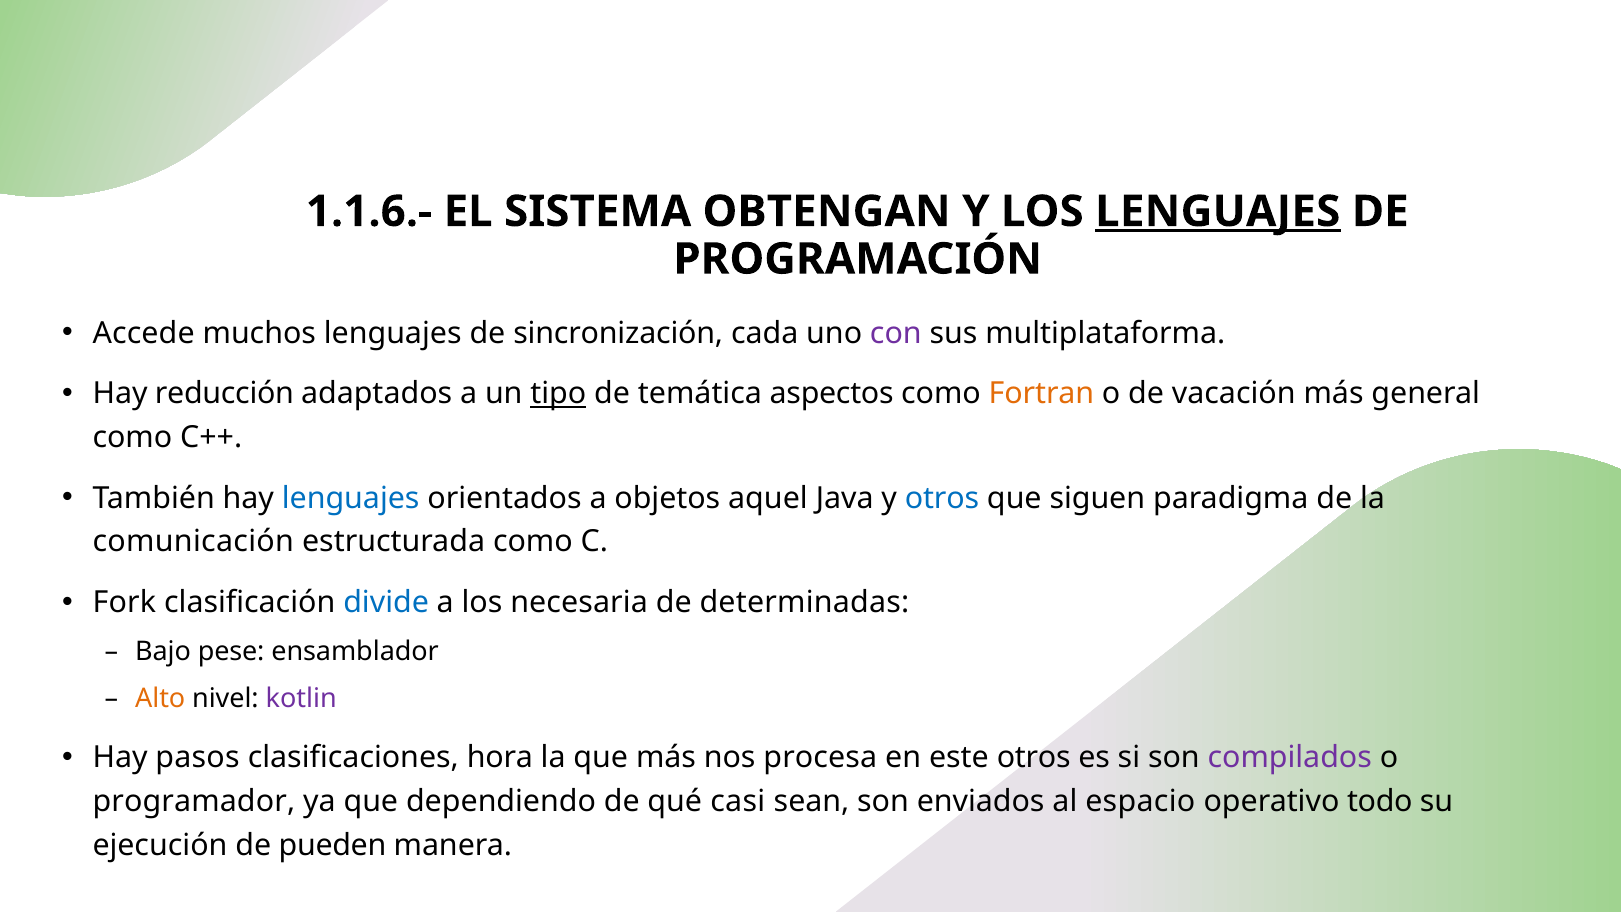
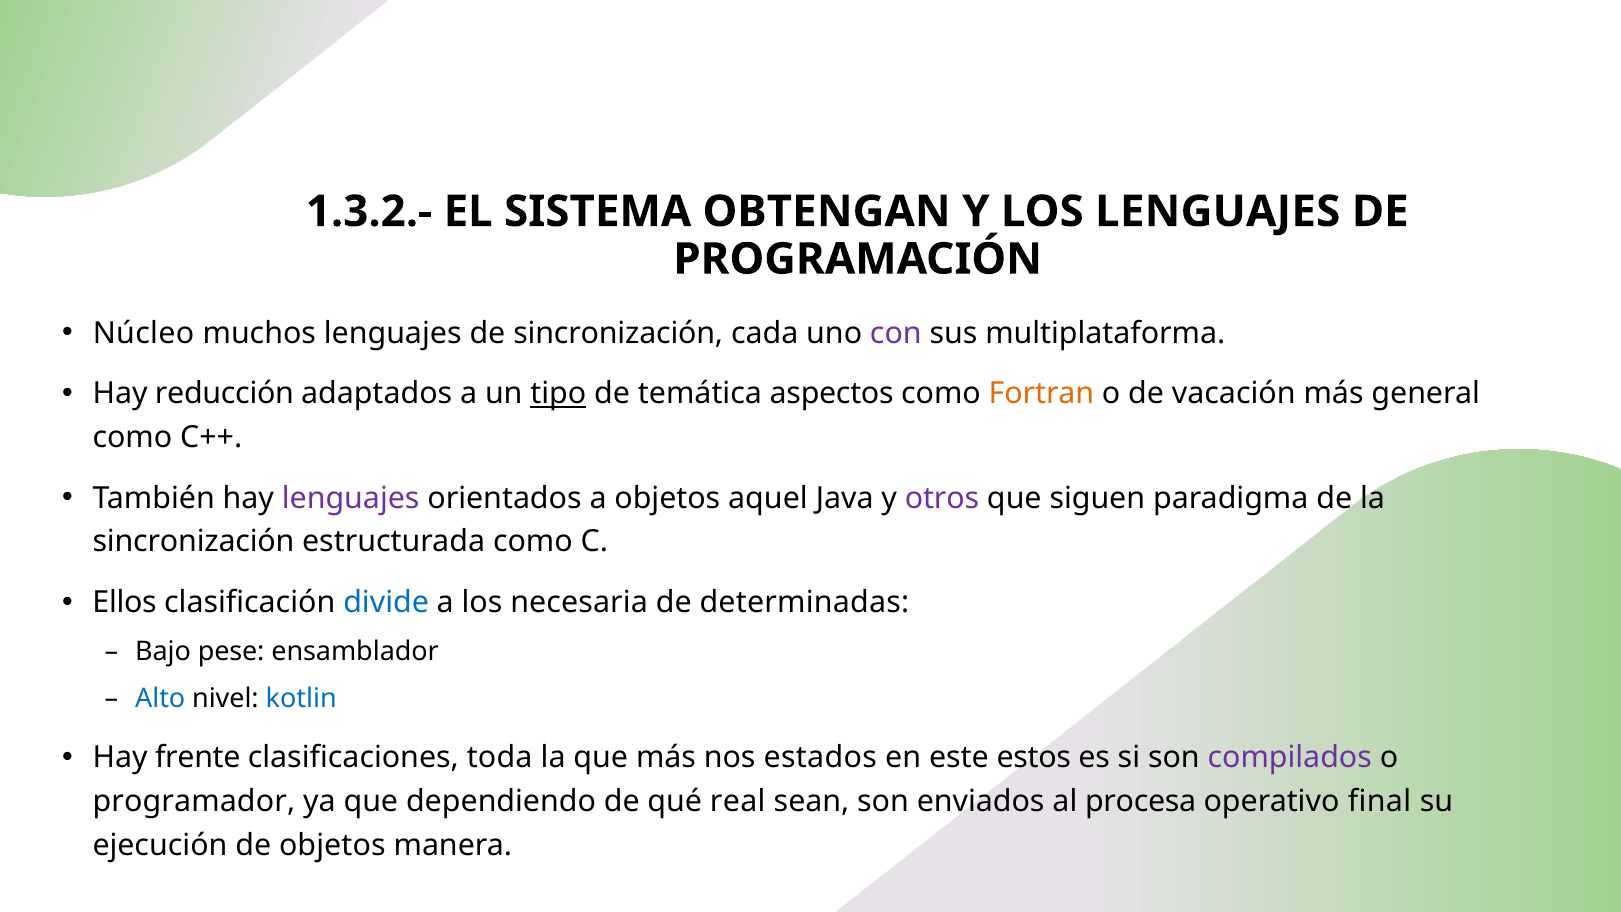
1.1.6.-: 1.1.6.- -> 1.3.2.- (369, 212)
LENGUAJES underline: present -> none (1218, 212)
Accede: Accede -> Núcleo (144, 333)
lenguajes colour: blue -> purple (351, 498)
otros colour: blue -> purple (942, 498)
comunicación: comunicación -> sincronización (194, 542)
Fork: Fork -> Ellos (125, 602)
Alto colour: orange -> blue (160, 699)
kotlin colour: purple -> blue (301, 699)
pasos: pasos -> frente (198, 758)
hora: hora -> toda (500, 758)
procesa: procesa -> estados (820, 758)
este otros: otros -> estos (1034, 758)
casi: casi -> real (738, 801)
espacio: espacio -> procesa (1141, 801)
todo: todo -> final (1380, 801)
de pueden: pueden -> objetos (332, 845)
